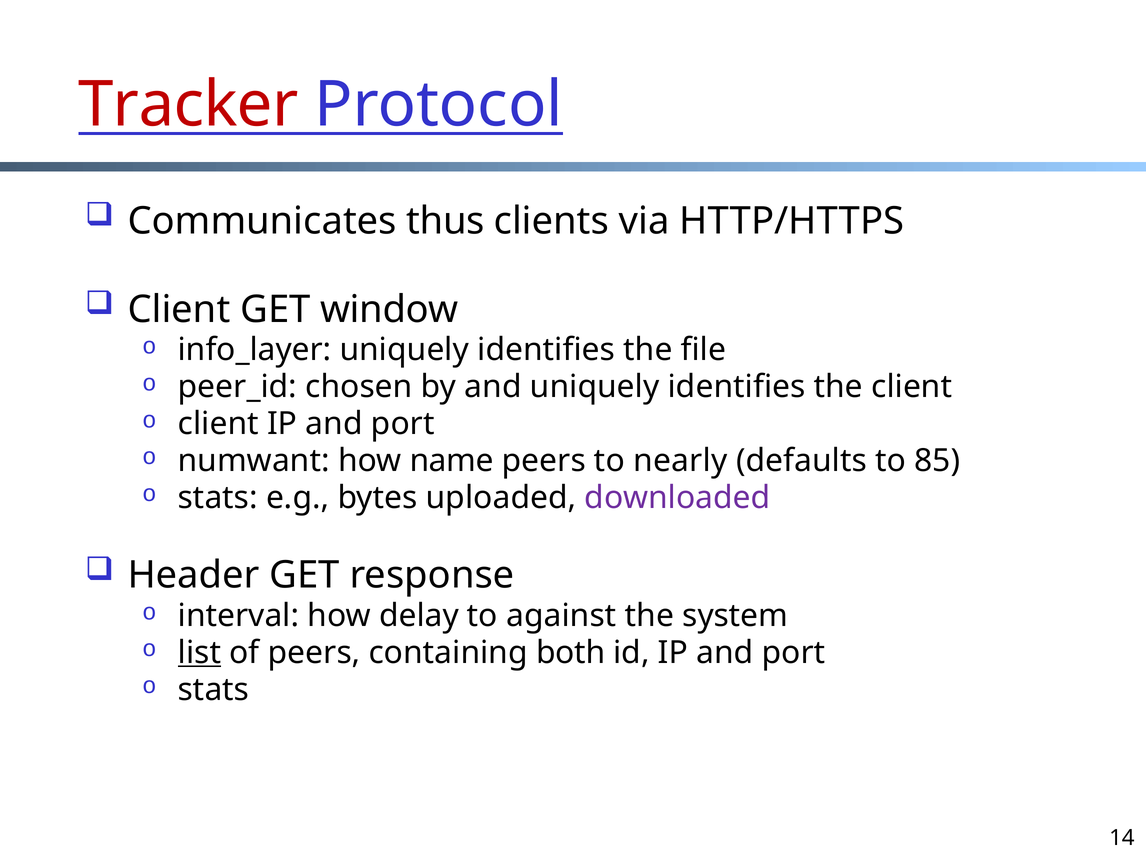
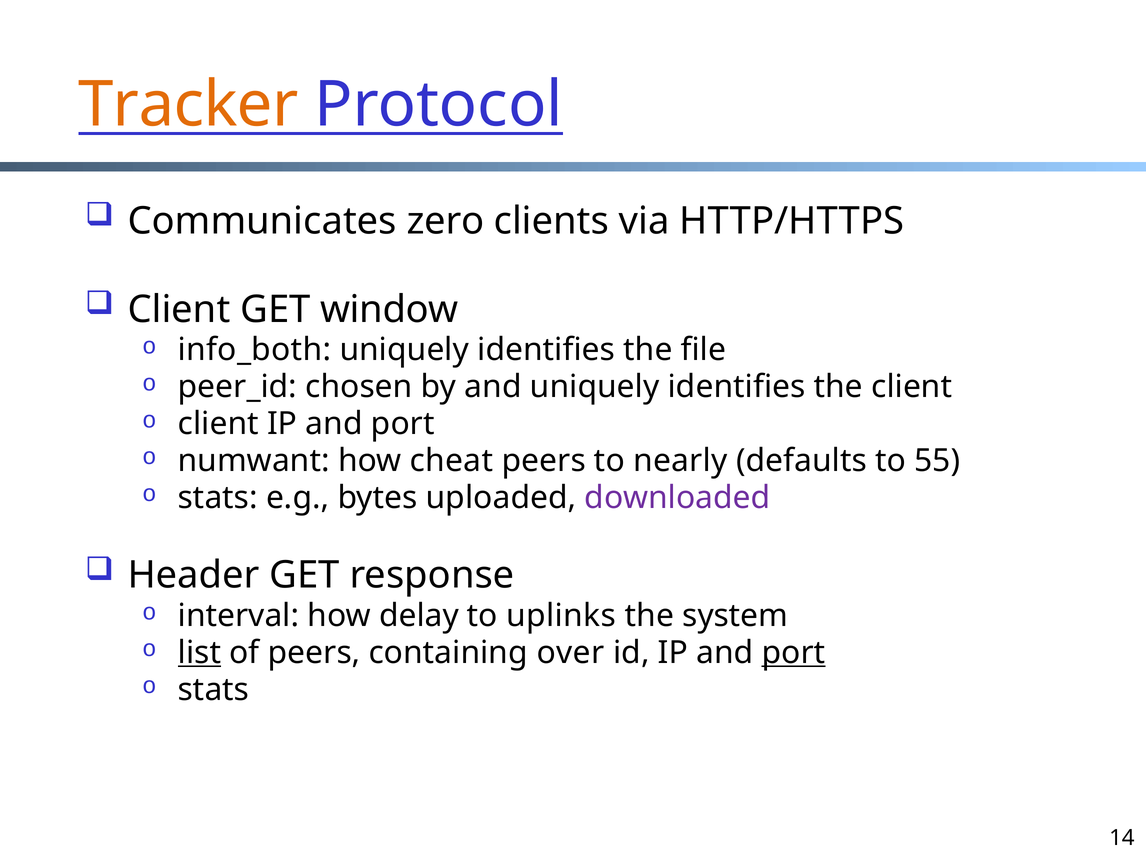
Tracker colour: red -> orange (188, 105)
thus: thus -> zero (445, 221)
info_layer: info_layer -> info_both (254, 350)
name: name -> cheat (451, 461)
85: 85 -> 55 (937, 461)
against: against -> uplinks (561, 616)
both: both -> over (570, 653)
port underline: none -> present (794, 653)
